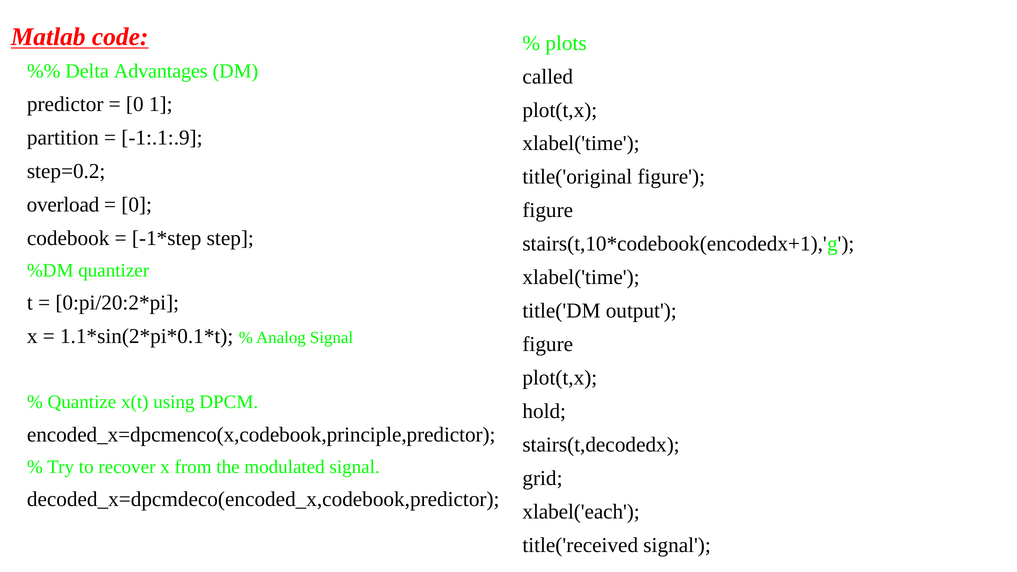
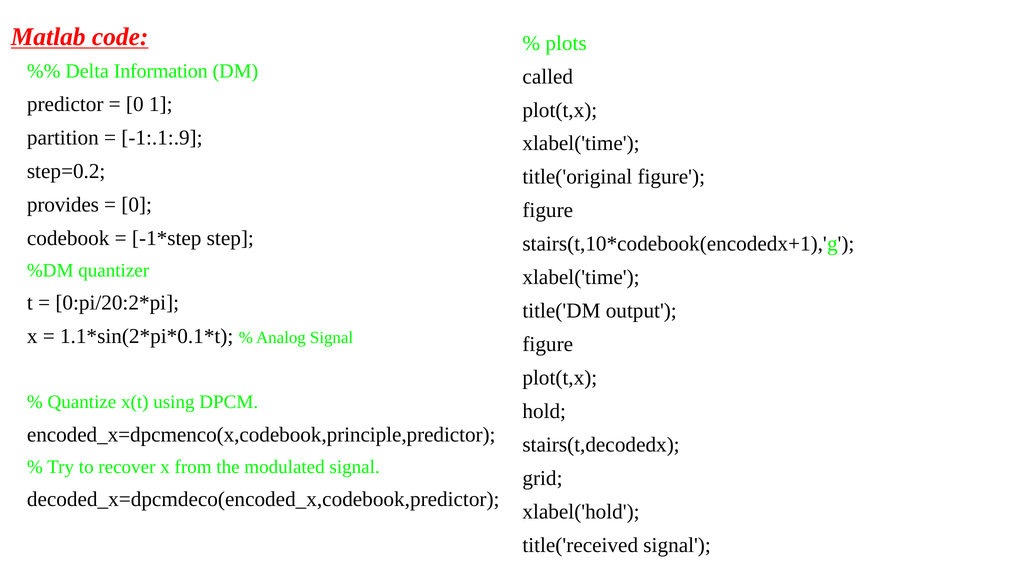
Advantages: Advantages -> Information (161, 71)
overload: overload -> provides (63, 205)
xlabel('each: xlabel('each -> xlabel('hold (581, 512)
